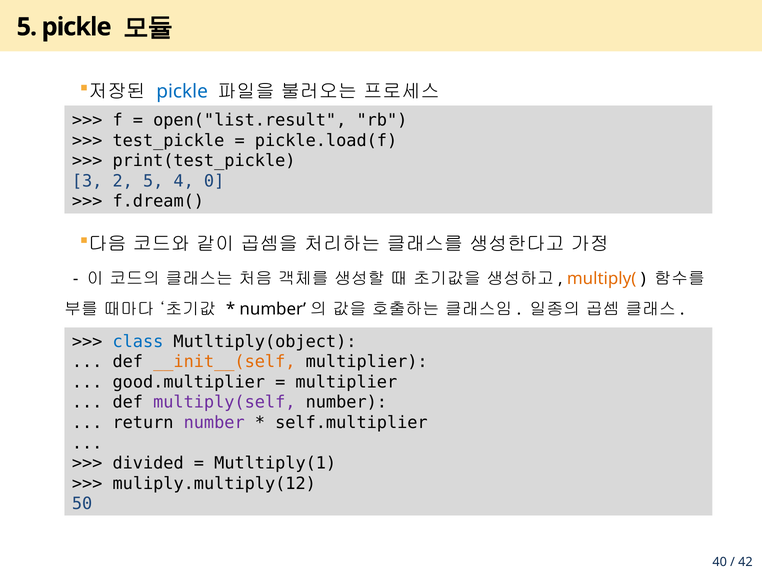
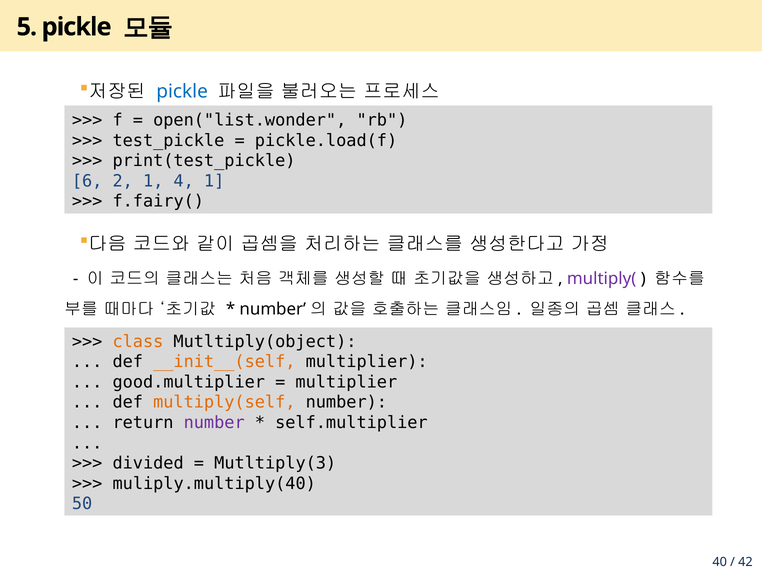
open("list.result: open("list.result -> open("list.wonder (250, 120)
3: 3 -> 6 (87, 181)
2 5: 5 -> 1 (153, 181)
4 0: 0 -> 1 (214, 181)
f.dream(: f.dream( -> f.fairy( (158, 201)
multiply( colour: orange -> purple (602, 279)
class colour: blue -> orange (138, 342)
multiply(self colour: purple -> orange (224, 403)
Mutltiply(1: Mutltiply(1 -> Mutltiply(3 (275, 464)
muliply.multiply(12: muliply.multiply(12 -> muliply.multiply(40 (214, 484)
